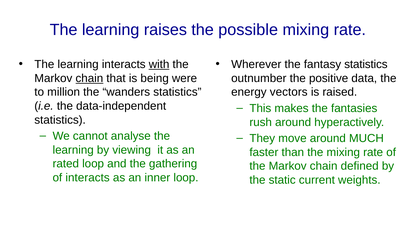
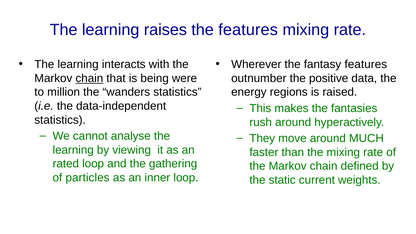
the possible: possible -> features (248, 30)
with underline: present -> none (159, 64)
fantasy statistics: statistics -> features (366, 64)
vectors: vectors -> regions (289, 92)
of interacts: interacts -> particles (88, 178)
